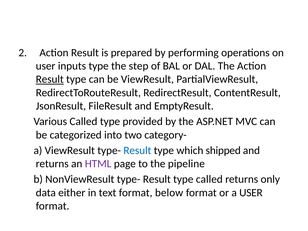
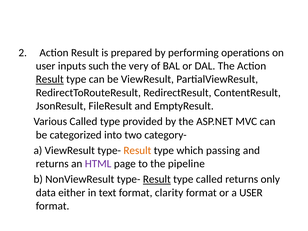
inputs type: type -> such (99, 66)
step: step -> very (139, 66)
Result colour: blue -> orange (137, 150)
shipped: shipped -> passing (223, 150)
Result underline: none -> present (157, 179)
below: below -> clarity (169, 193)
